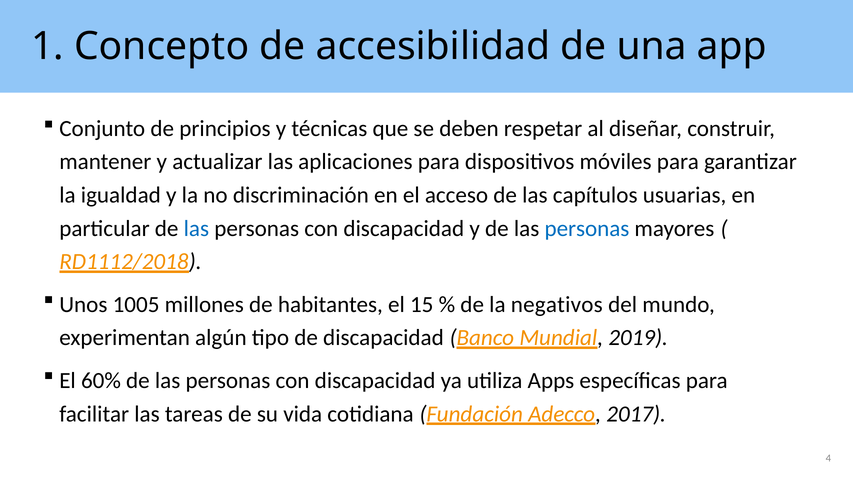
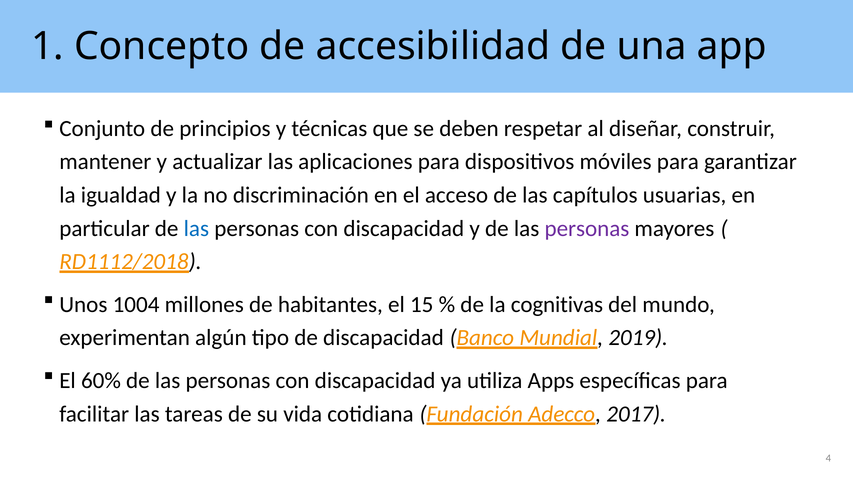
personas colour: blue -> purple (587, 228)
1005: 1005 -> 1004 (136, 304)
negativos: negativos -> cognitivas (557, 304)
